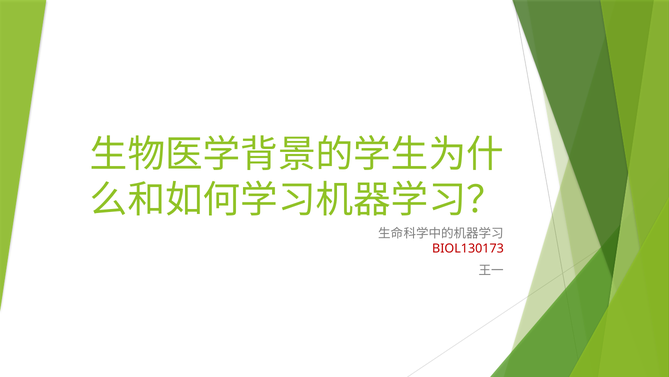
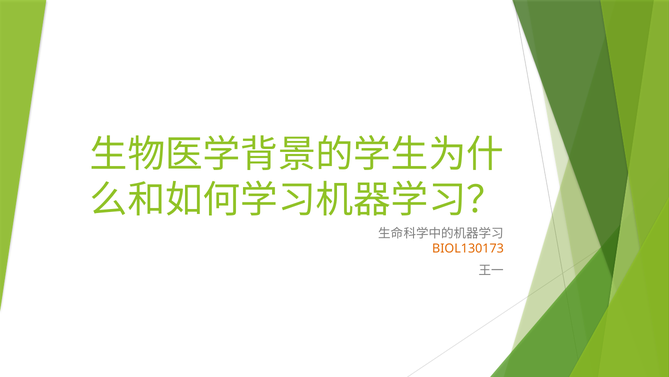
BIOL130173 colour: red -> orange (468, 248)
